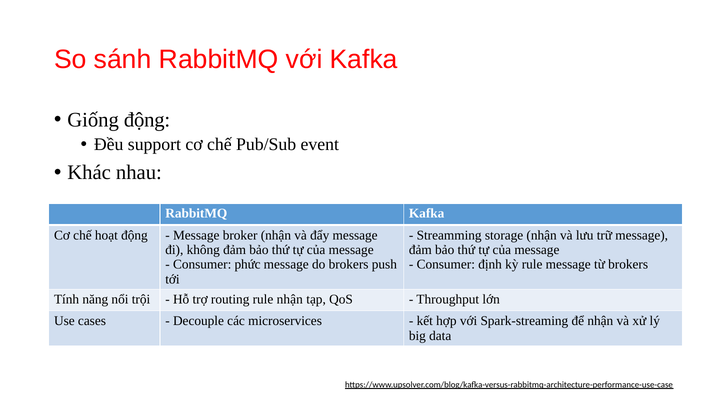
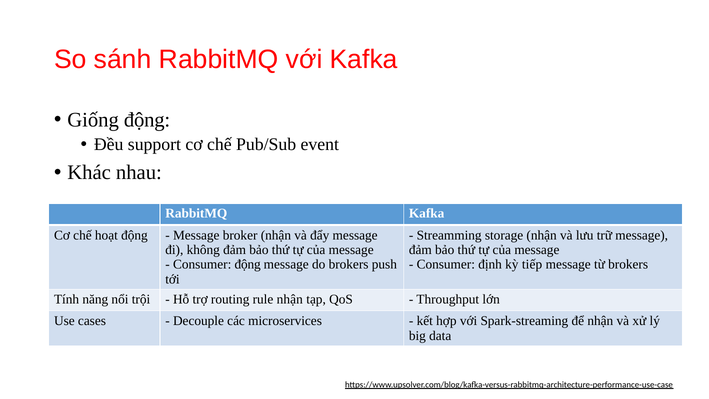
Consumer phức: phức -> động (248, 264)
kỳ rule: rule -> tiếp (532, 264)
